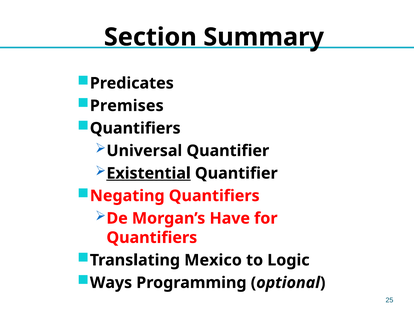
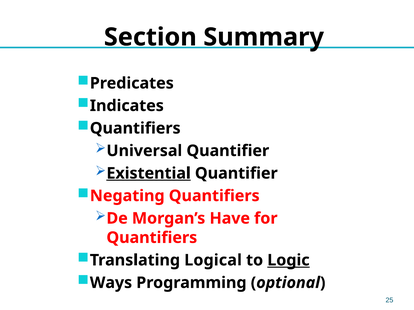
Premises: Premises -> Indicates (127, 106)
Mexico: Mexico -> Logical (213, 261)
Logic underline: none -> present (288, 261)
